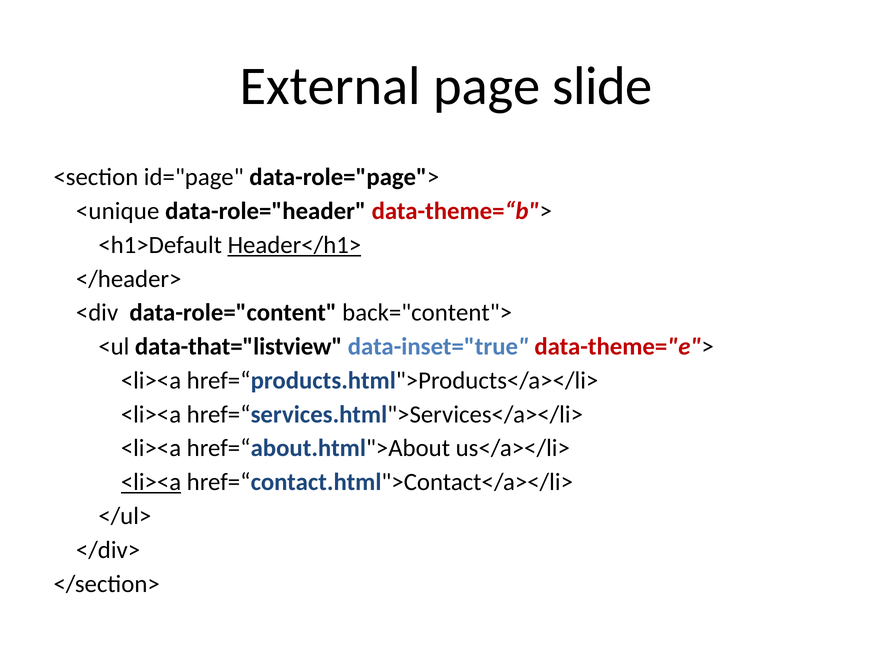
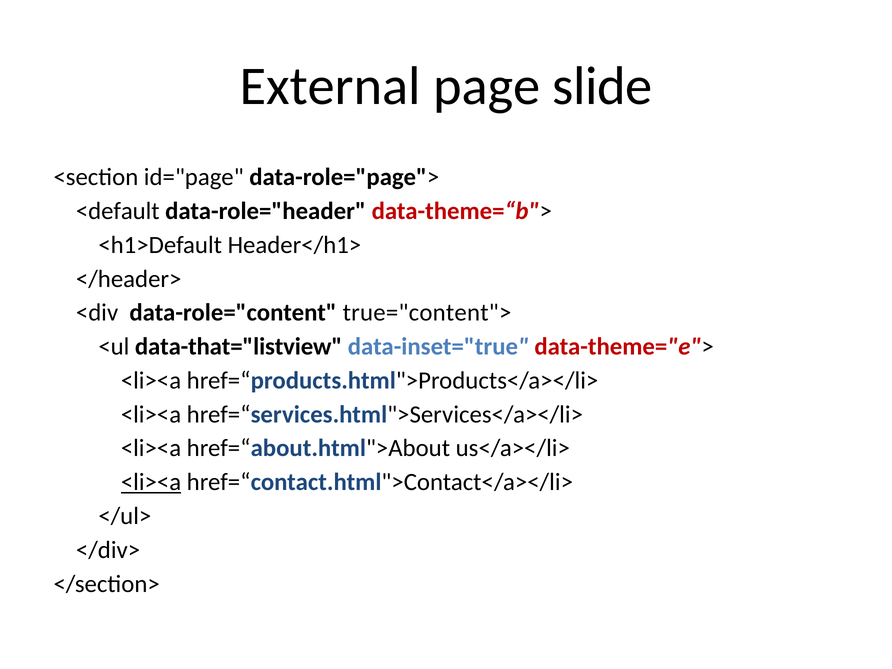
<unique: <unique -> <default (118, 211)
Header</h1> underline: present -> none (294, 245)
back="content">: back="content"> -> true="content"> (427, 313)
